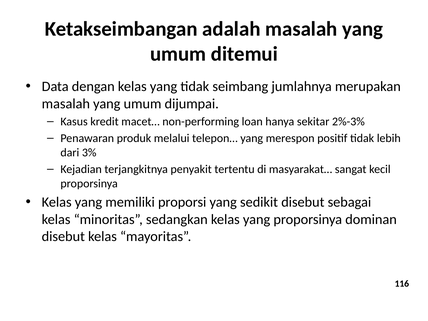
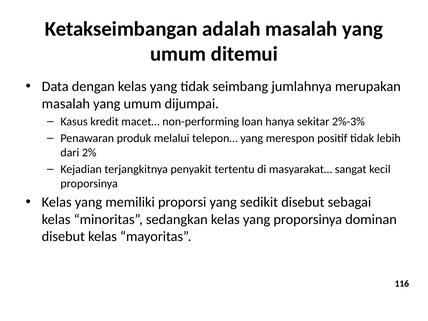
3%: 3% -> 2% (89, 153)
